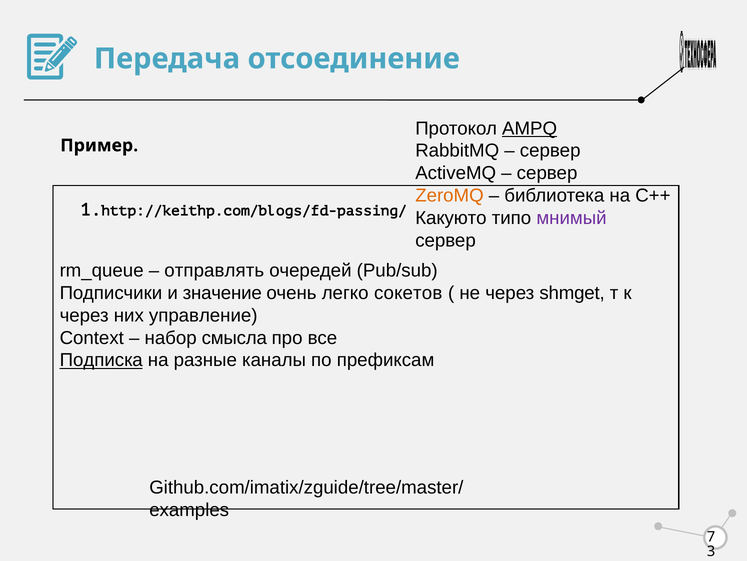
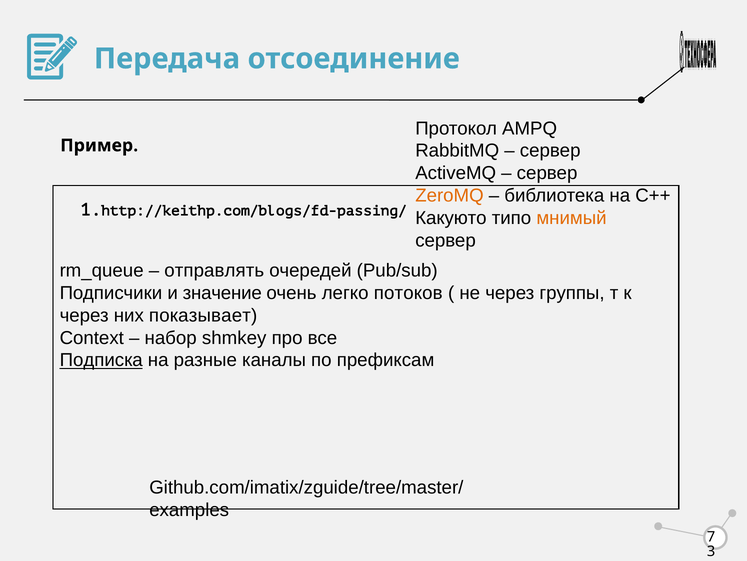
AMPQ underline: present -> none (530, 128)
мнимый colour: purple -> orange (571, 218)
сокетов: сокетов -> потоков (408, 293)
shmget: shmget -> группы (572, 293)
управление: управление -> показывает (203, 315)
смысла: смысла -> shmkey (234, 337)
